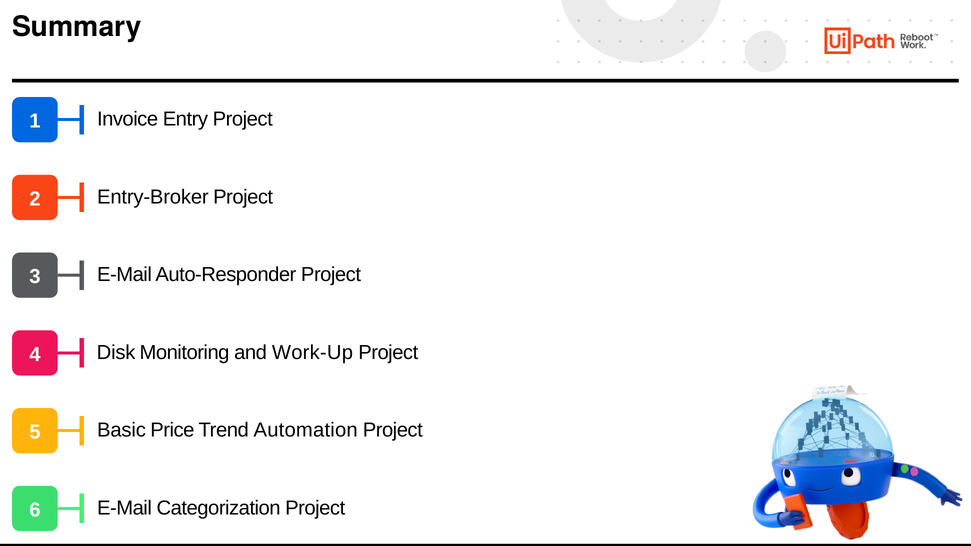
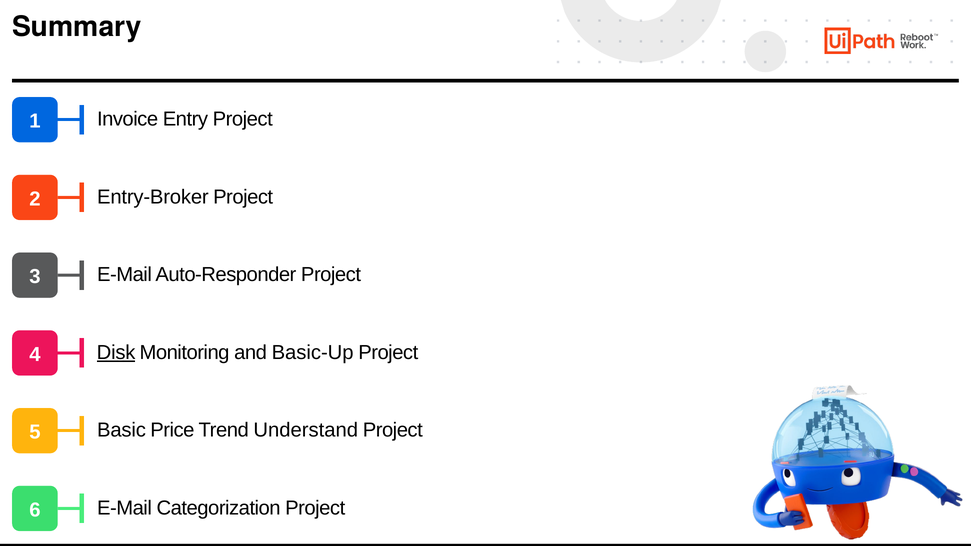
Disk underline: none -> present (116, 353)
Work-Up: Work-Up -> Basic-Up (313, 353)
Automation: Automation -> Understand (306, 430)
